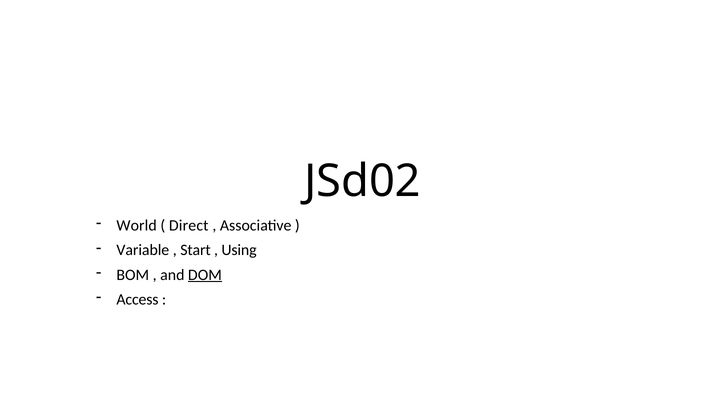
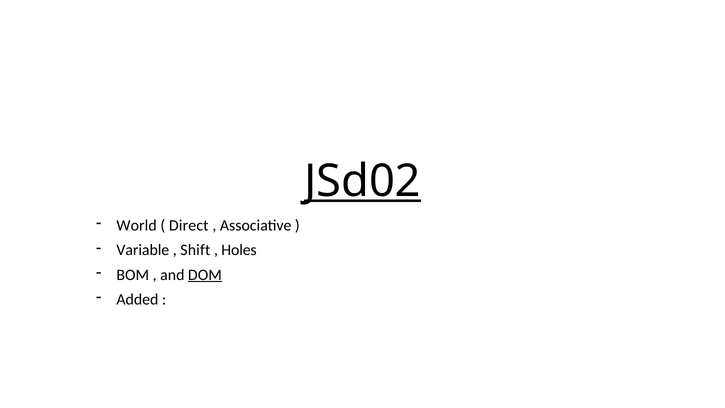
JSd02 underline: none -> present (362, 181)
Start: Start -> Shift (195, 250)
Using: Using -> Holes (239, 250)
Access: Access -> Added (137, 299)
